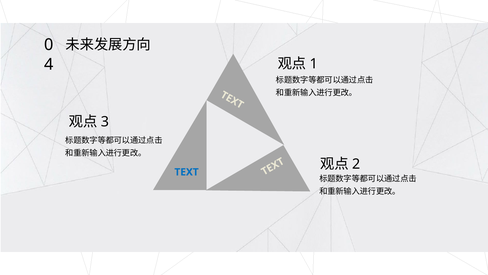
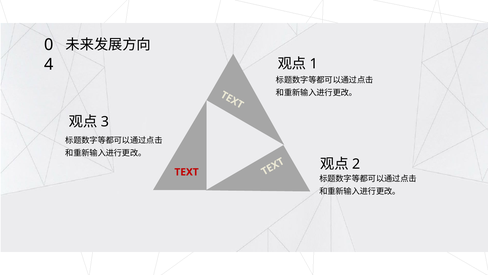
TEXT colour: blue -> red (187, 172)
